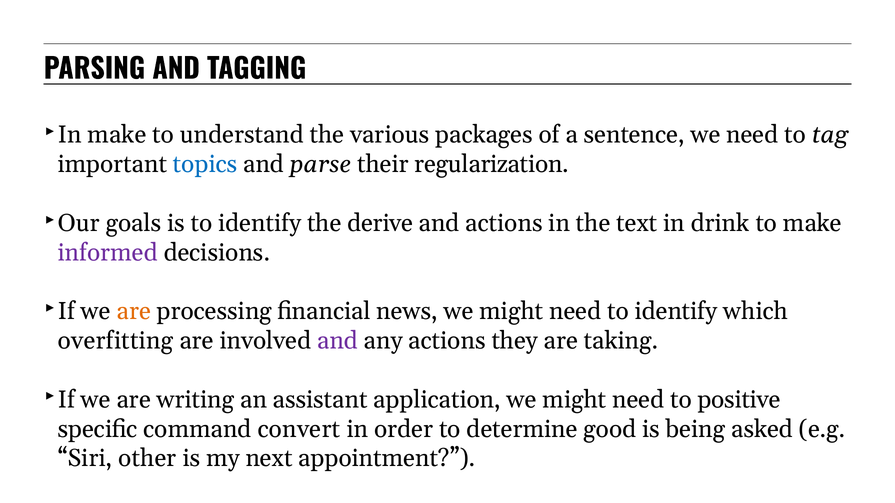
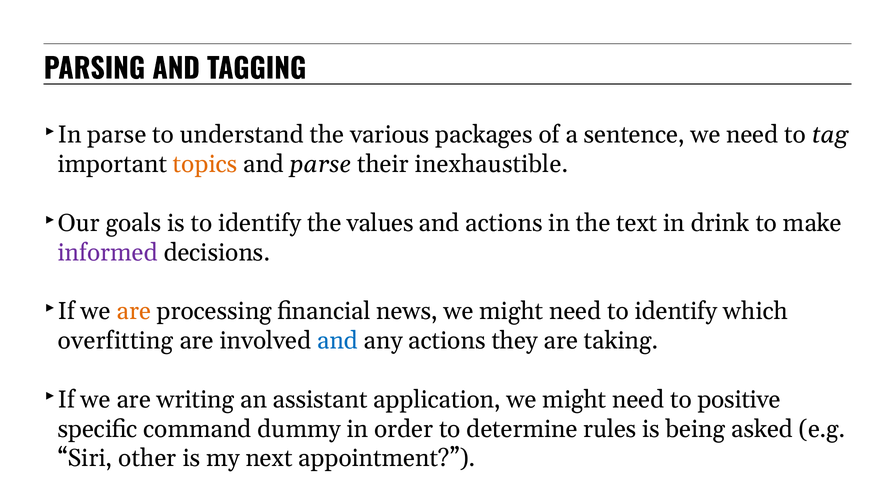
In make: make -> parse (117, 135)
topics colour: blue -> orange (205, 164)
regularization: regularization -> inexhaustible (491, 164)
derive: derive -> values (380, 223)
and colour: purple -> blue (338, 340)
convert: convert -> dummy (299, 429)
good: good -> rules (610, 429)
